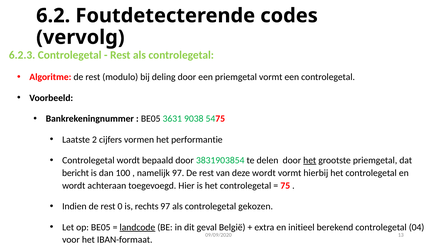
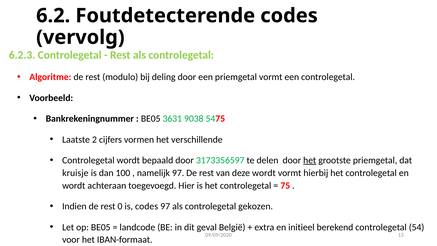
performantie: performantie -> verschillende (197, 139)
3831903854: 3831903854 -> 3173356597 (220, 160)
bericht: bericht -> kruisje (75, 173)
is rechts: rechts -> codes (147, 206)
landcode underline: present -> none (137, 227)
04: 04 -> 54 (417, 227)
